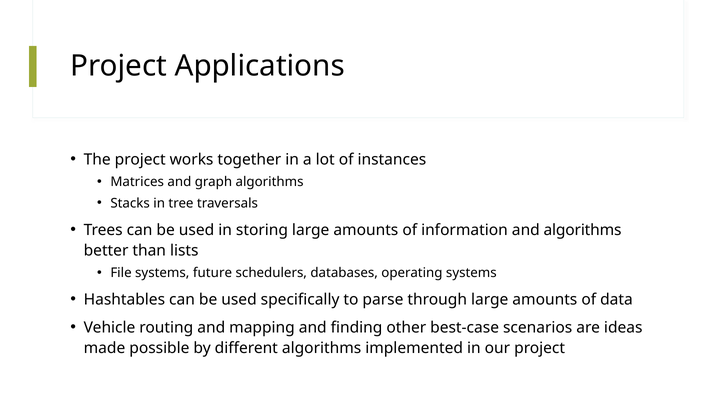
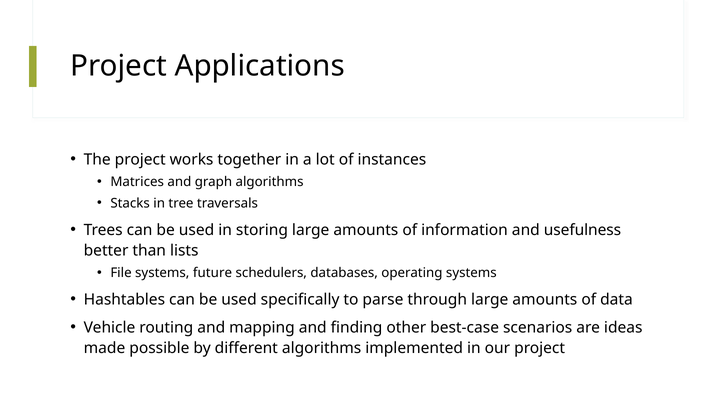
and algorithms: algorithms -> usefulness (582, 230)
